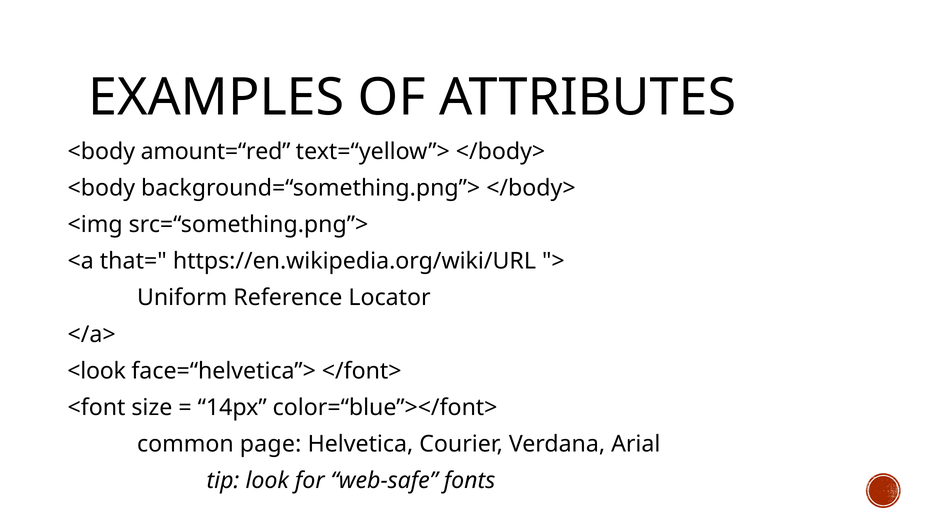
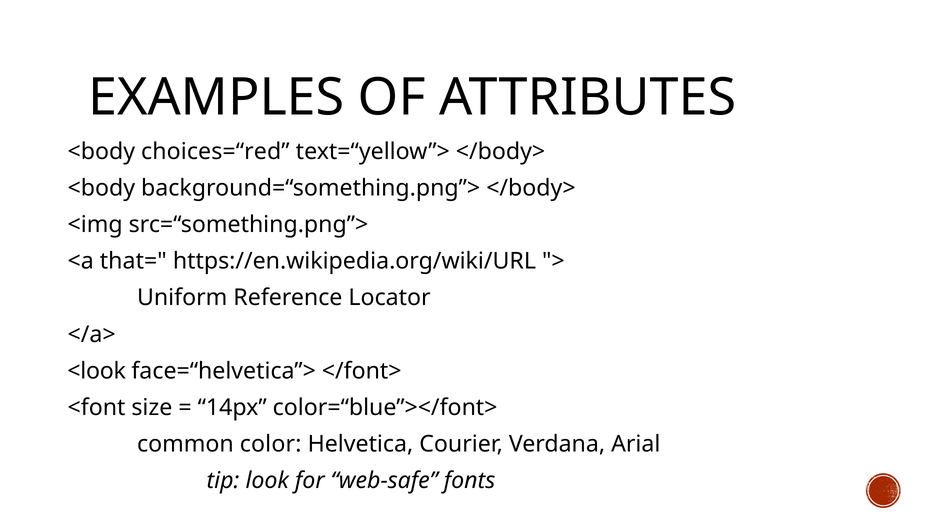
amount=“red: amount=“red -> choices=“red (215, 152)
page: page -> color (271, 444)
